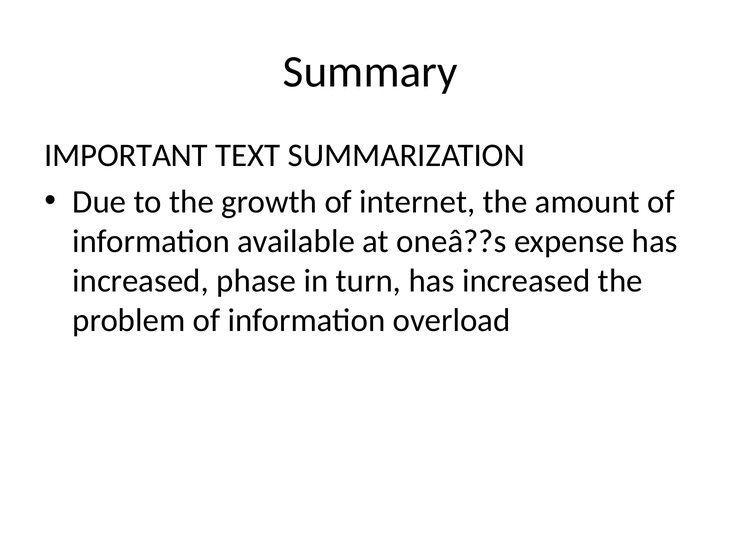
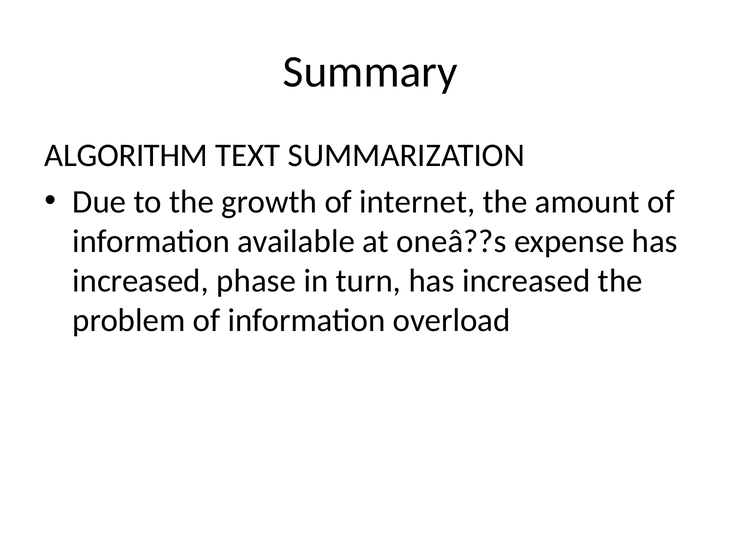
IMPORTANT: IMPORTANT -> ALGORITHM (126, 155)
